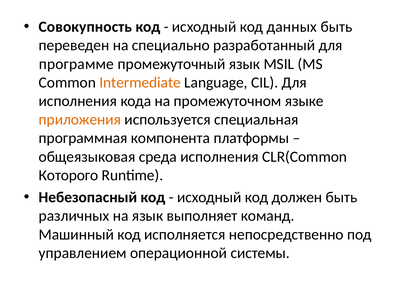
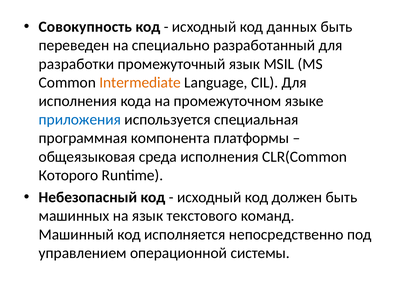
программе: программе -> разработки (76, 64)
приложения colour: orange -> blue (80, 119)
различных: различных -> машинных (74, 216)
выполняет: выполняет -> текстового (202, 216)
